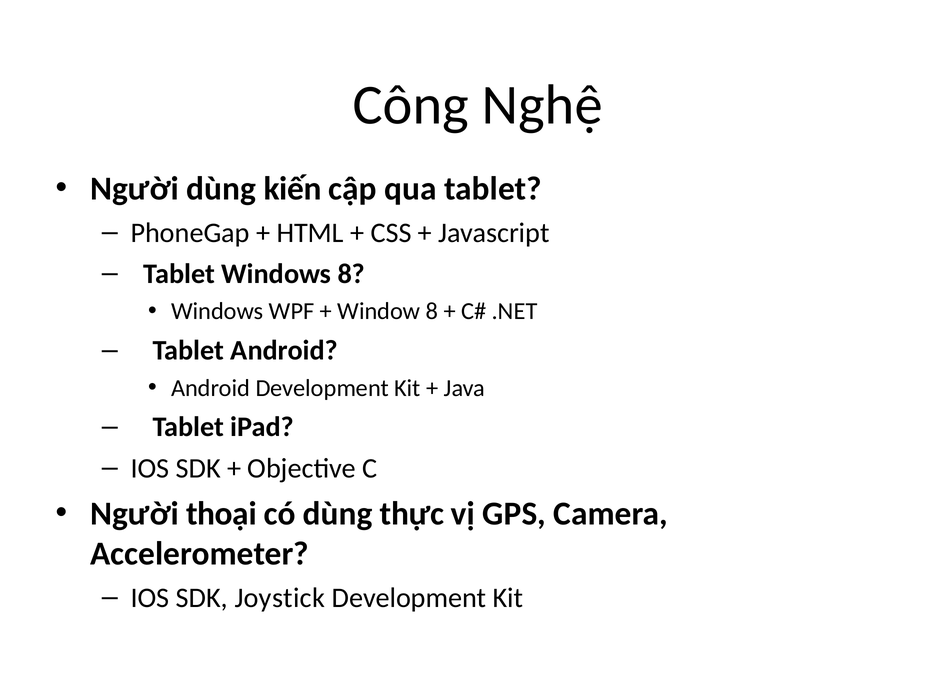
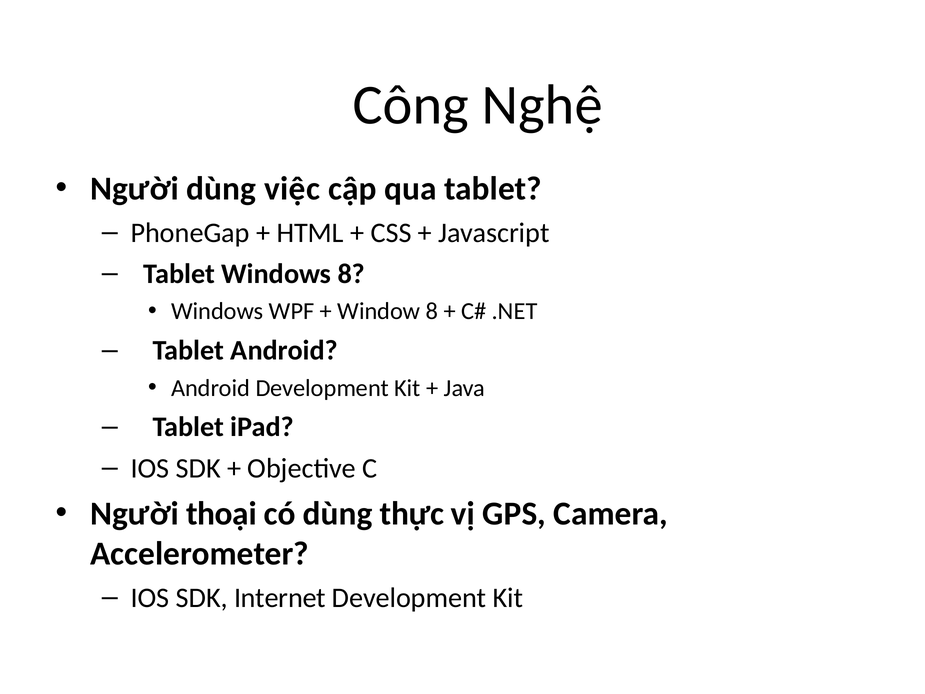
kiến: kiến -> việc (292, 189)
Joystick: Joystick -> Internet (280, 597)
